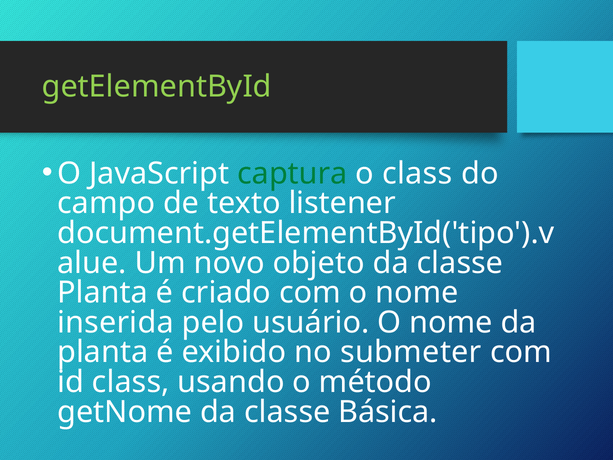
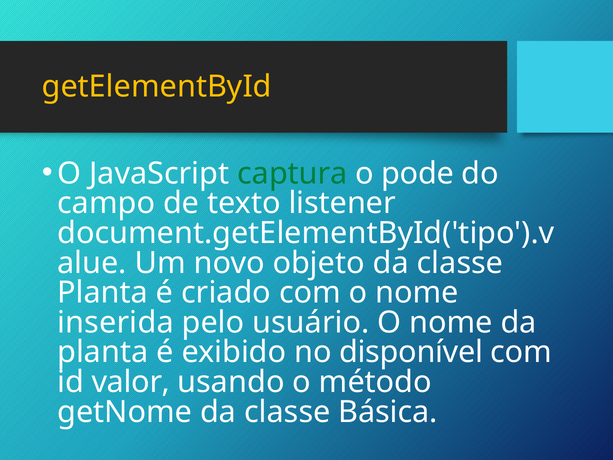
getElementById colour: light green -> yellow (157, 87)
o class: class -> pode (418, 173)
submeter: submeter -> disponível (411, 352)
id class: class -> valor (131, 382)
